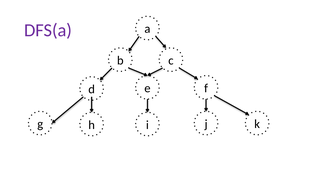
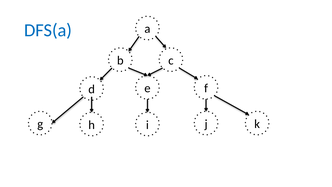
DFS(a colour: purple -> blue (48, 30)
